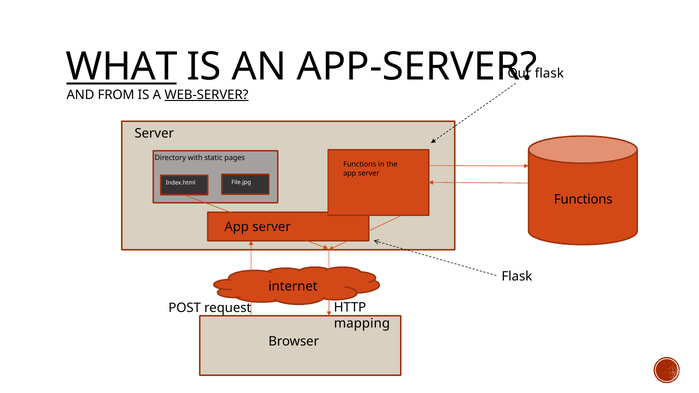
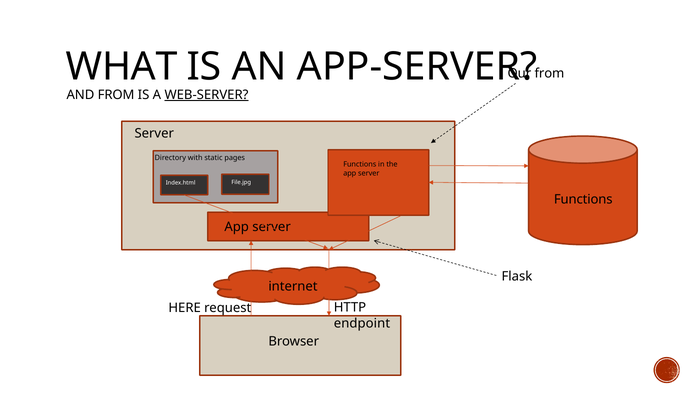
WHAT underline: present -> none (122, 67)
flask: flask -> from (549, 74)
POST: POST -> HERE (185, 308)
mapping: mapping -> endpoint (362, 323)
